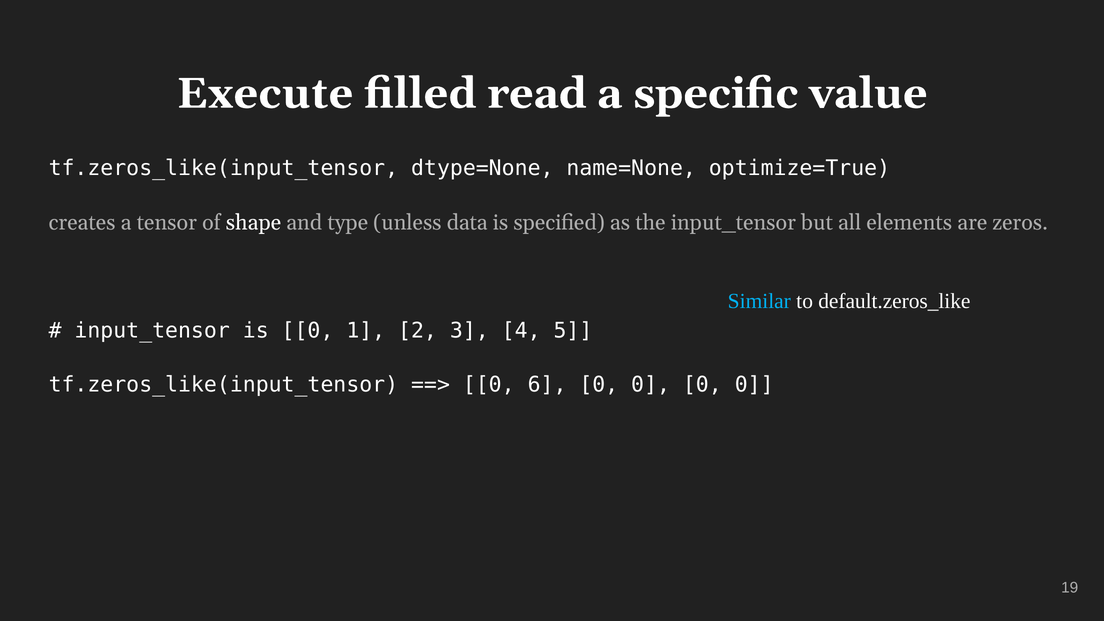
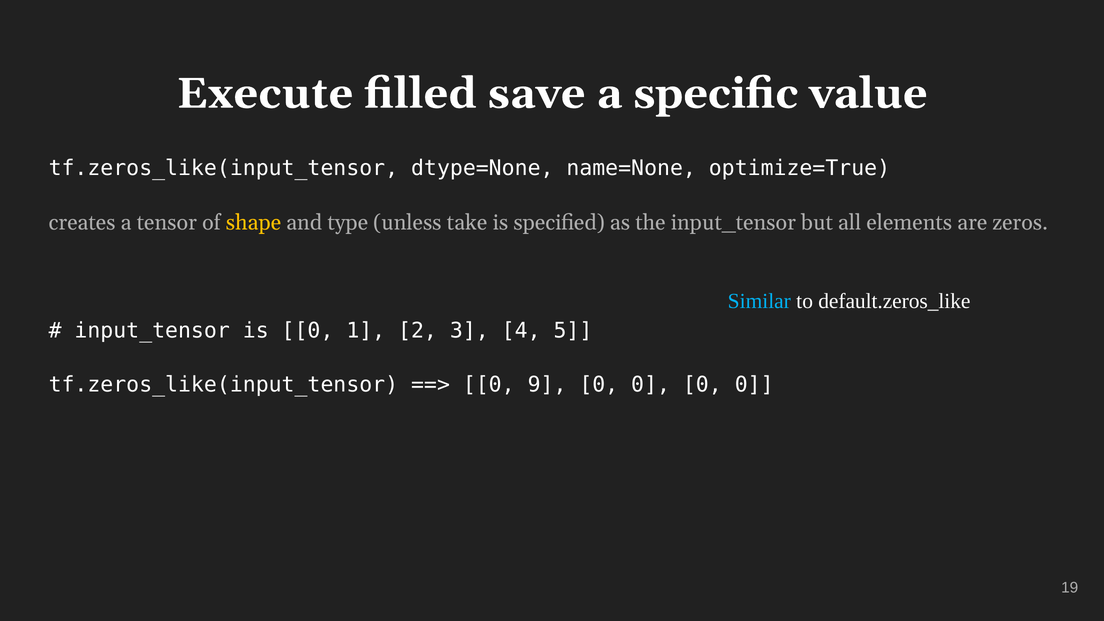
read: read -> save (537, 94)
shape colour: white -> yellow (254, 222)
data: data -> take (467, 222)
6: 6 -> 9 (547, 385)
